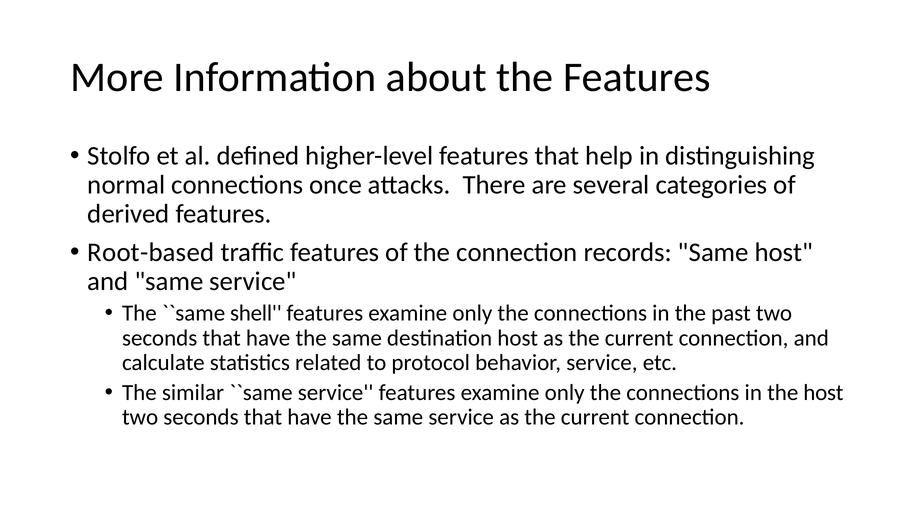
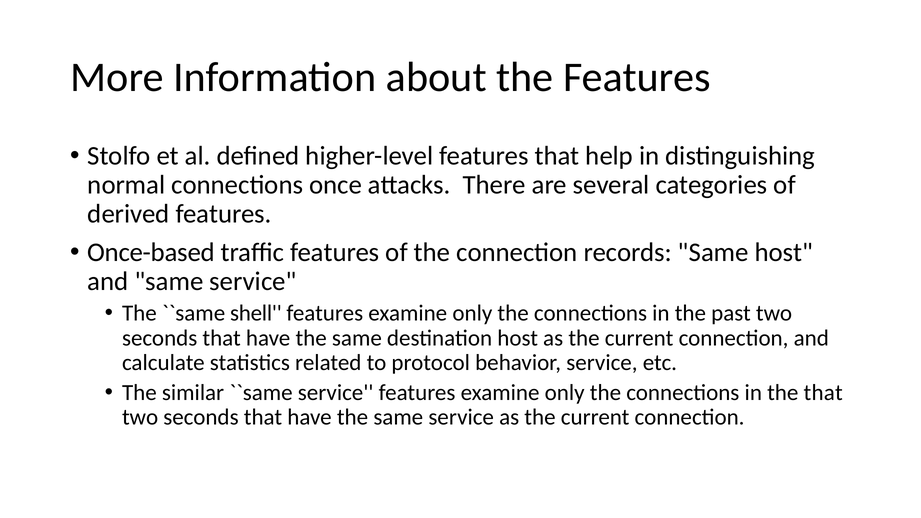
Root-based: Root-based -> Once-based (151, 252)
the host: host -> that (823, 392)
